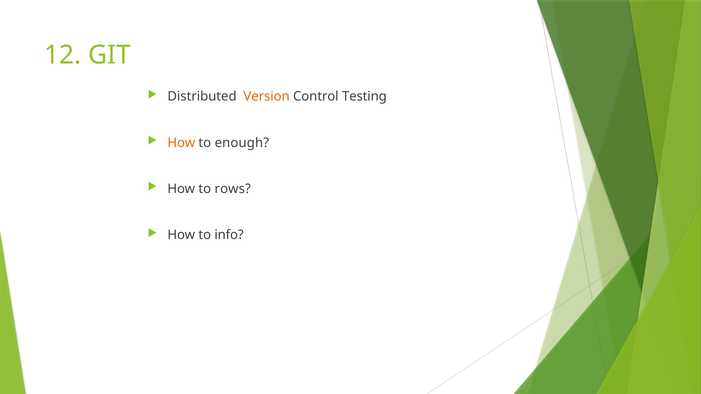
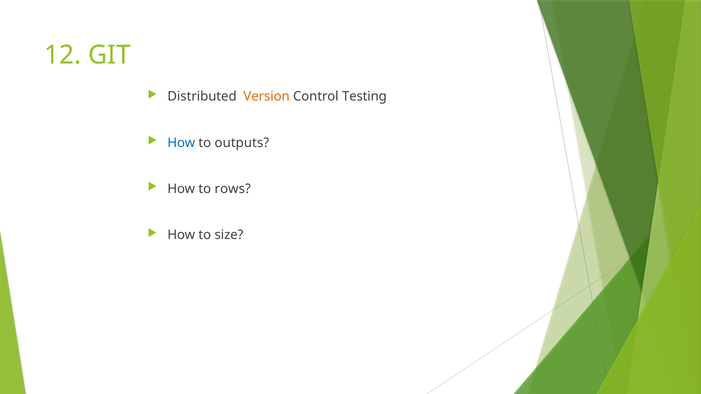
How colour: orange -> blue (181, 143)
enough: enough -> outputs (242, 143)
info: info -> size (229, 235)
